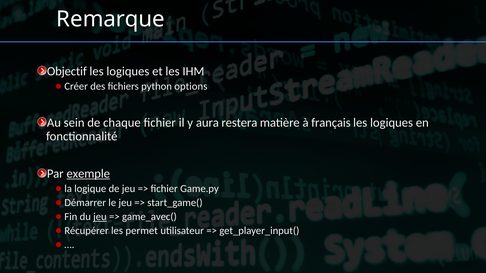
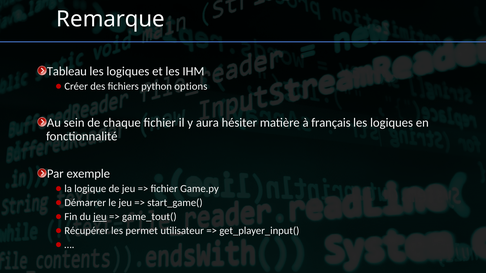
Objectif: Objectif -> Tableau (67, 71)
restera: restera -> hésiter (239, 123)
exemple underline: present -> none (88, 174)
game_avec(: game_avec( -> game_tout( (149, 217)
